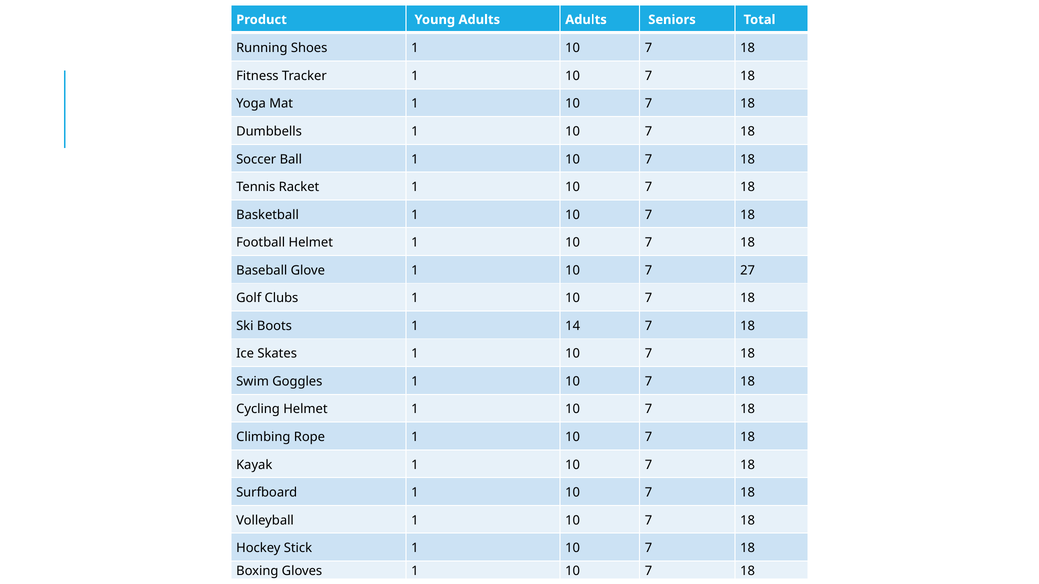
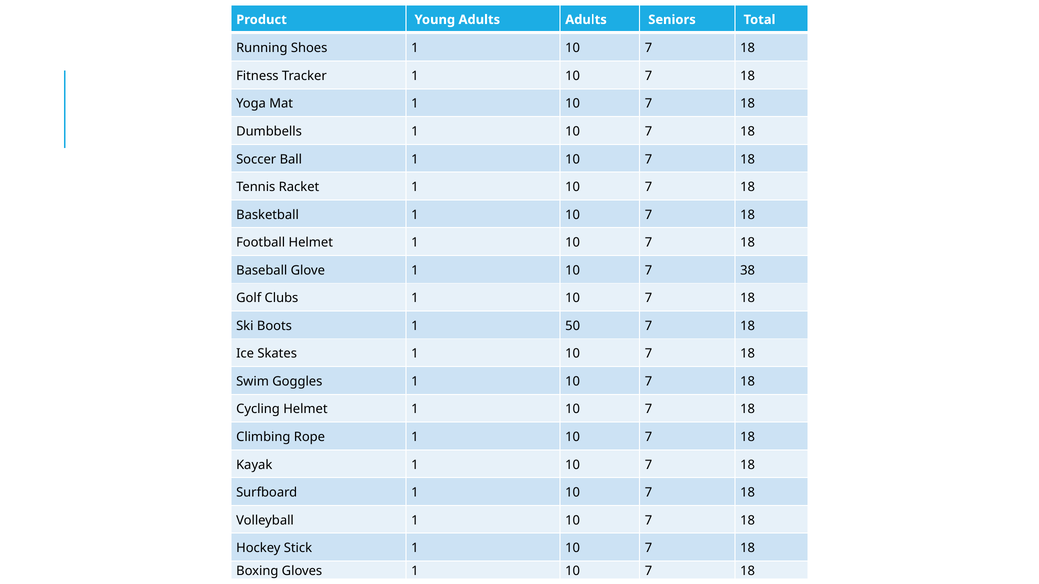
27: 27 -> 38 (748, 271)
14: 14 -> 50 (573, 326)
